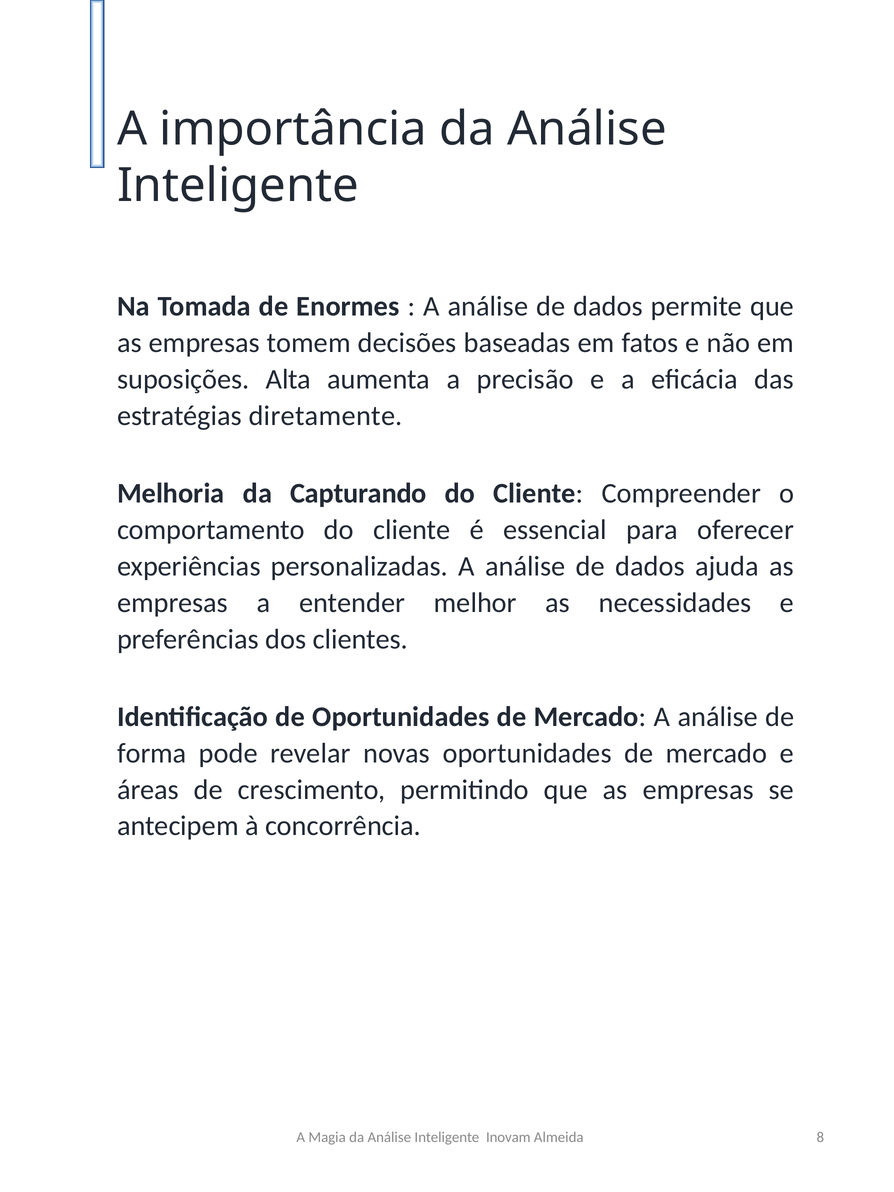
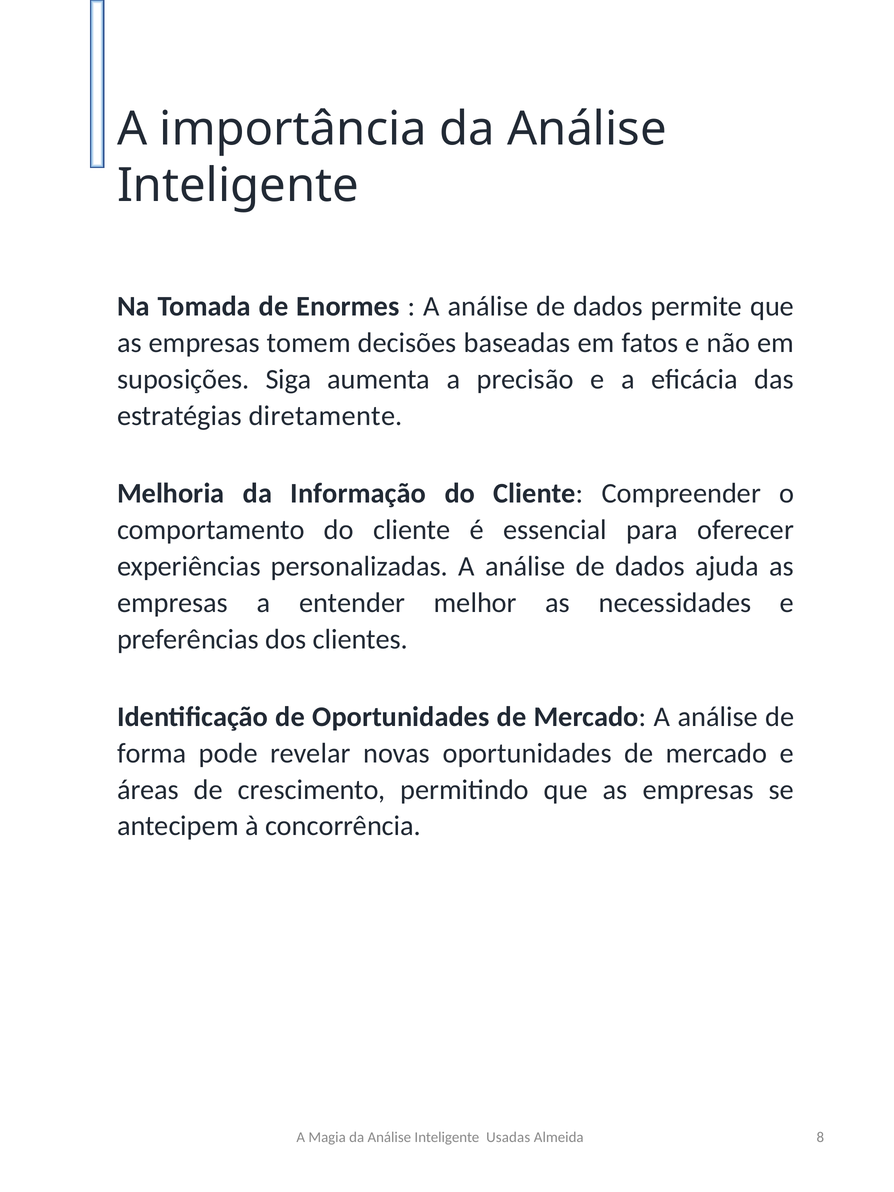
Alta: Alta -> Siga (289, 379)
Capturando: Capturando -> Informação (358, 493)
Inovam: Inovam -> Usadas (508, 1138)
